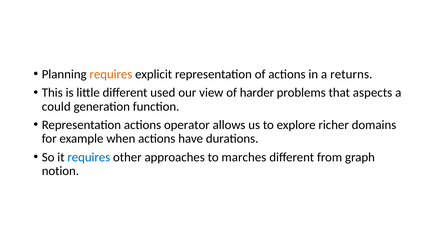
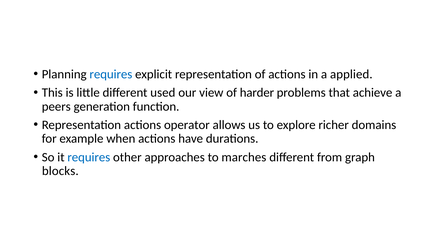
requires colour: orange -> blue (111, 74)
returns: returns -> applied (351, 74)
aspects: aspects -> achieve (373, 93)
could: could -> peers (56, 107)
notion: notion -> blocks (60, 171)
